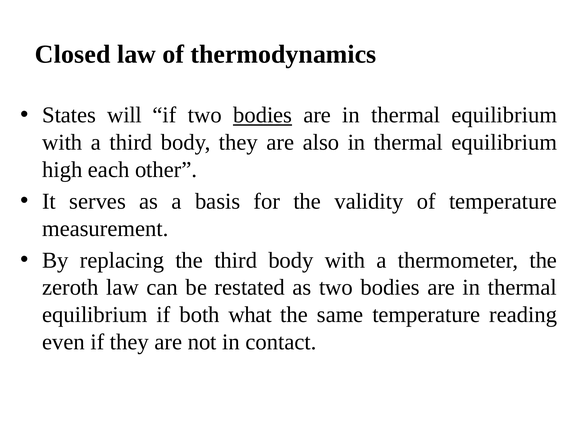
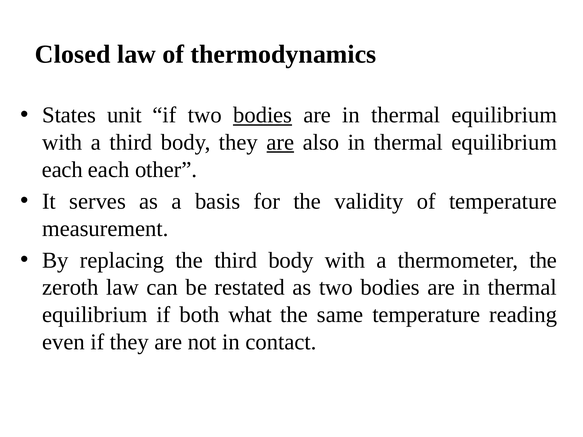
will: will -> unit (124, 115)
are underline: none -> present (280, 142)
high: high -> each (62, 170)
